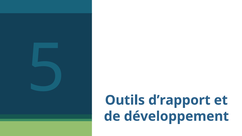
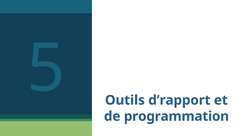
développement: développement -> programmation (176, 116)
